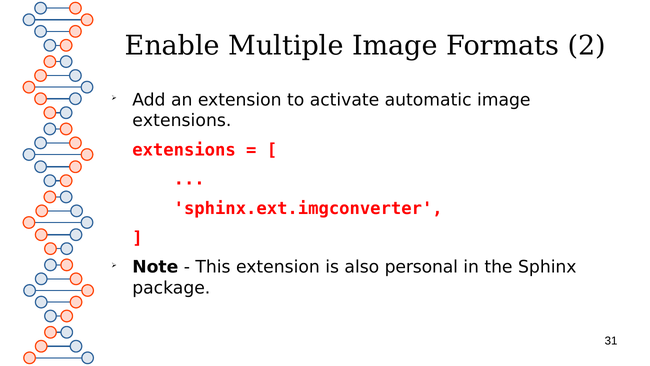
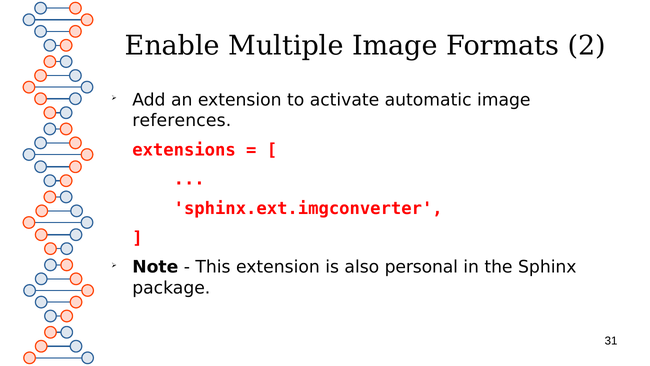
extensions: extensions -> references (182, 120)
